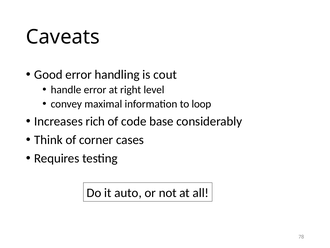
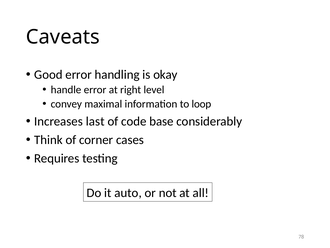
cout: cout -> okay (165, 74)
rich: rich -> last (95, 121)
